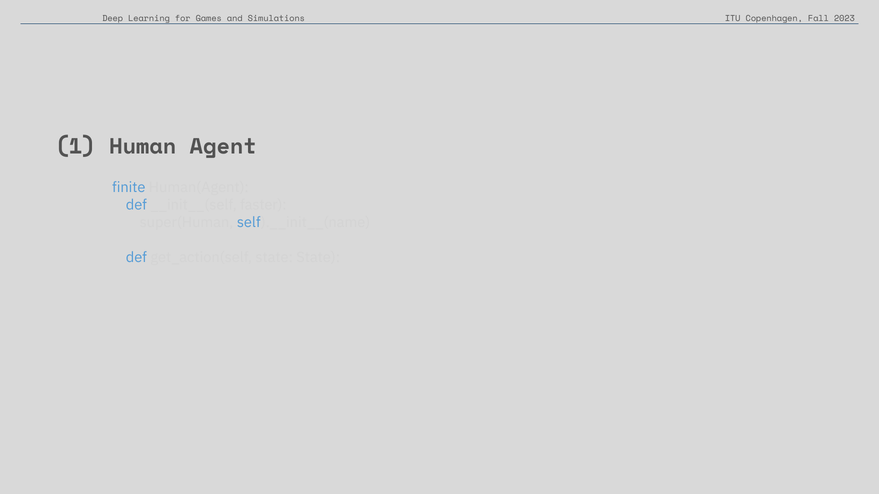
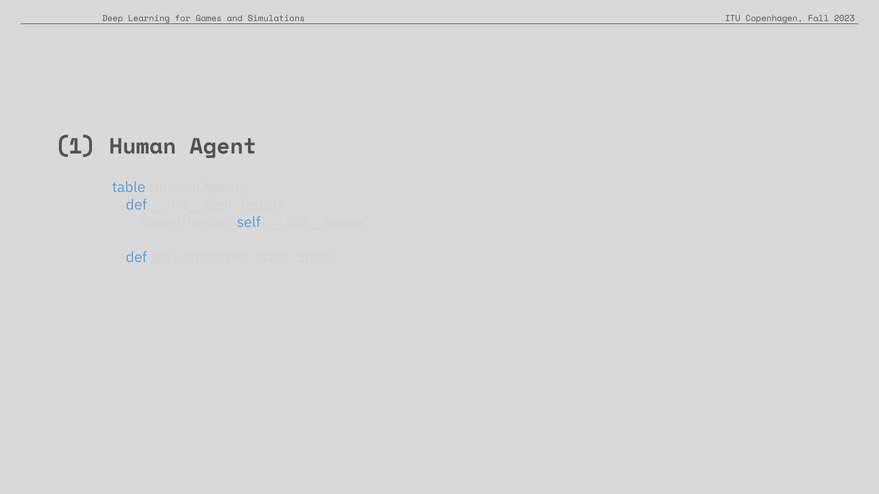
finite: finite -> table (129, 188)
